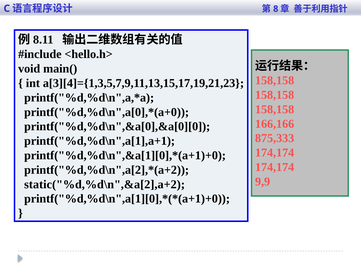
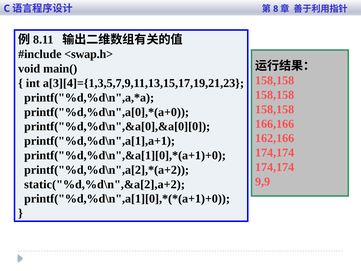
<hello.h>: <hello.h> -> <swap.h> (89, 54)
875,333: 875,333 -> 162,166 (275, 138)
